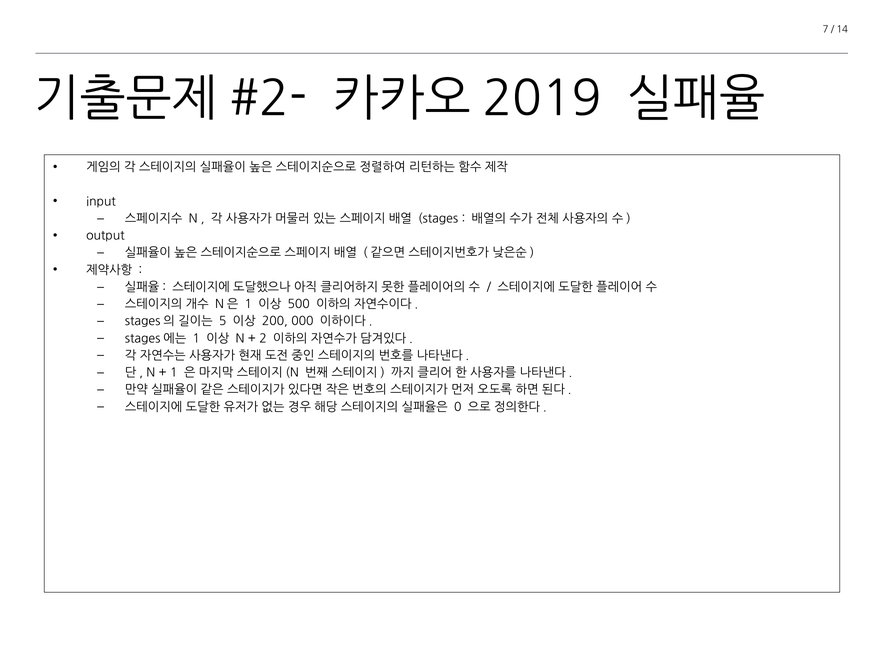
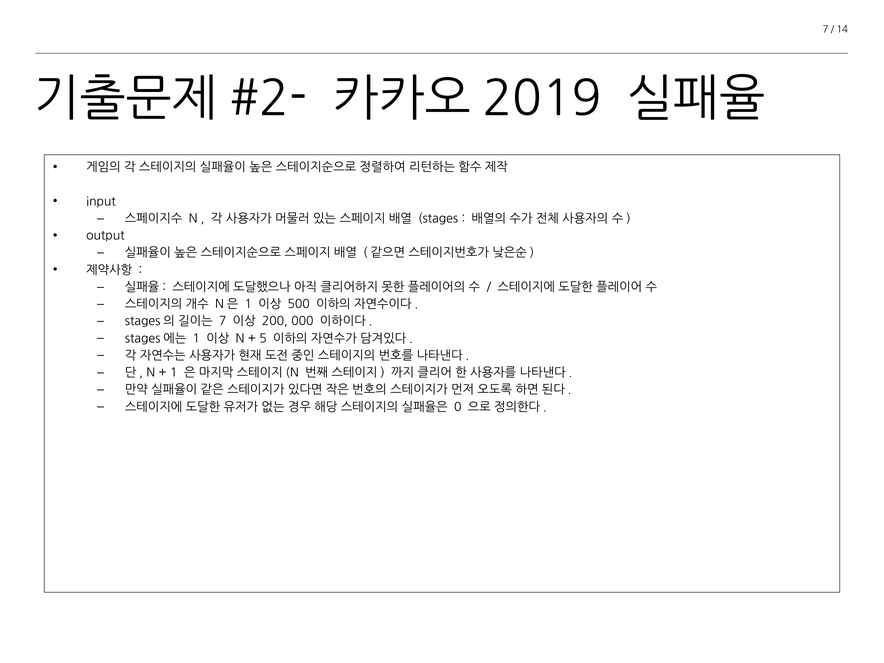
5: 5 -> 7 (223, 321)
2: 2 -> 5 (263, 339)
